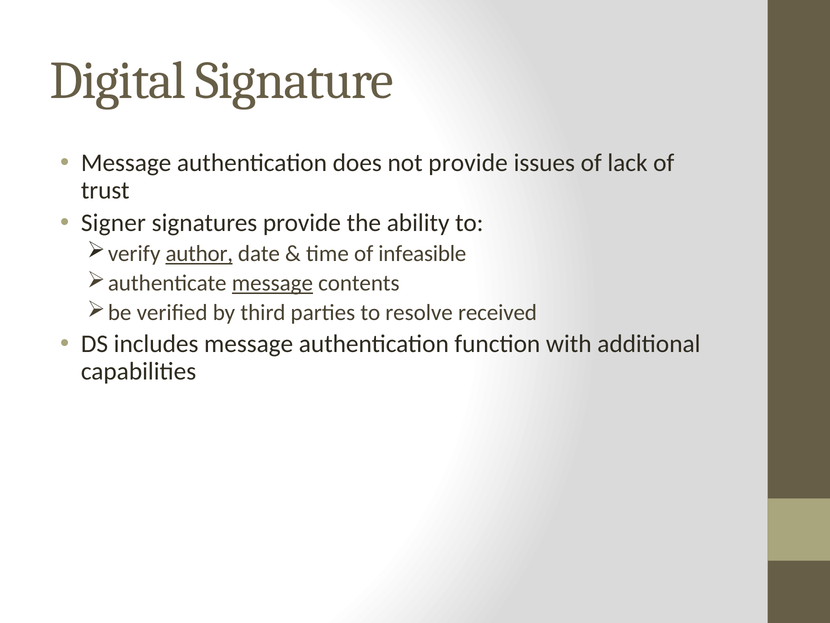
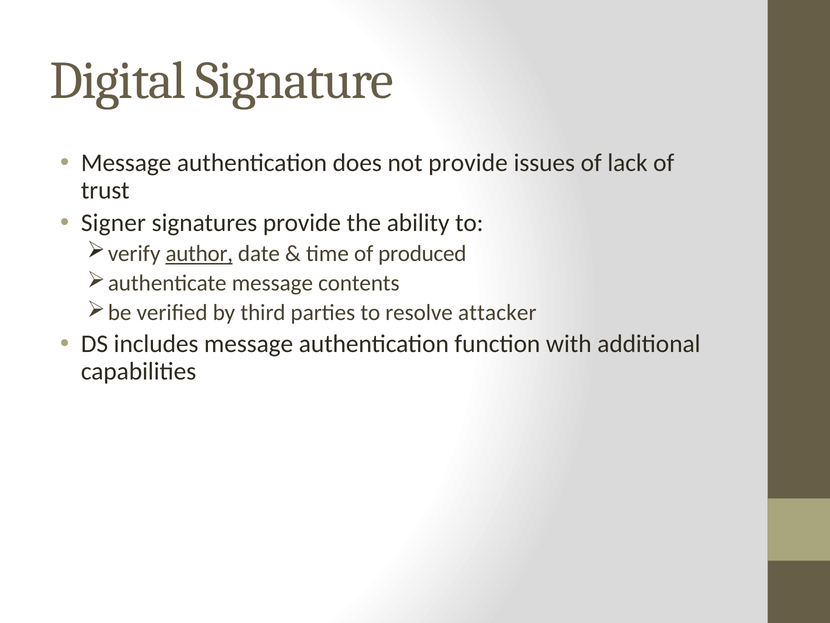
infeasible: infeasible -> produced (422, 254)
message underline: present -> none (272, 283)
received: received -> attacker (497, 313)
